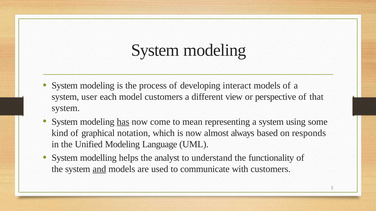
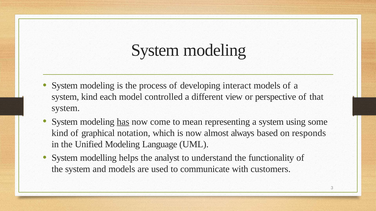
system user: user -> kind (89, 97)
model customers: customers -> controlled (164, 97)
and underline: present -> none (99, 169)
